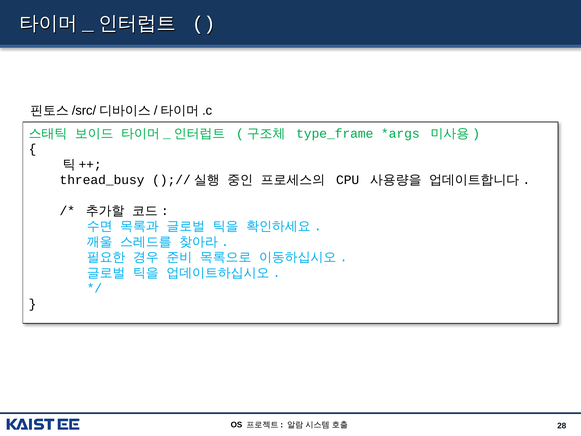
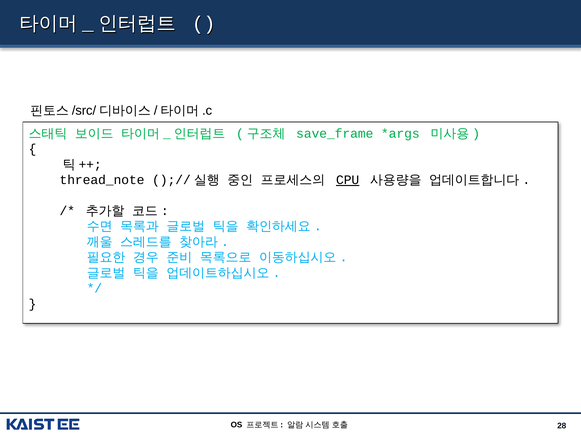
type_frame: type_frame -> save_frame (335, 133)
thread_busy: thread_busy -> thread_note (102, 180)
CPU underline: none -> present (348, 180)
